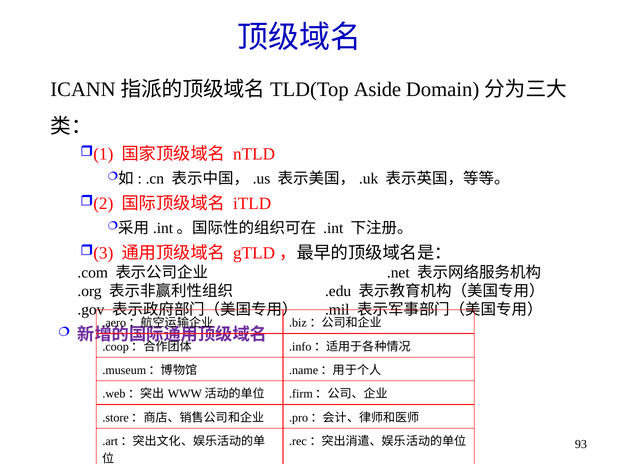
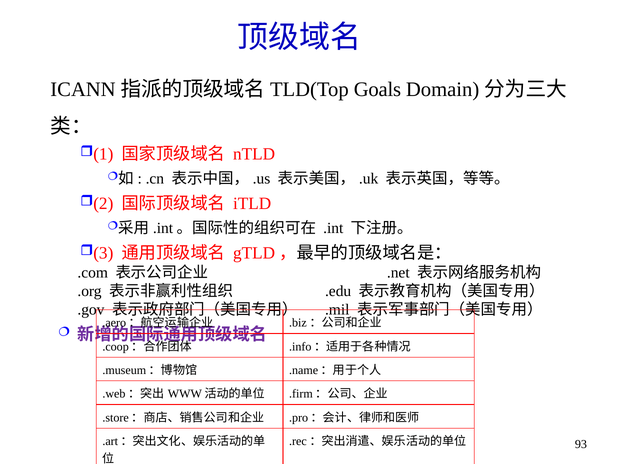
Aside: Aside -> Goals (377, 89)
